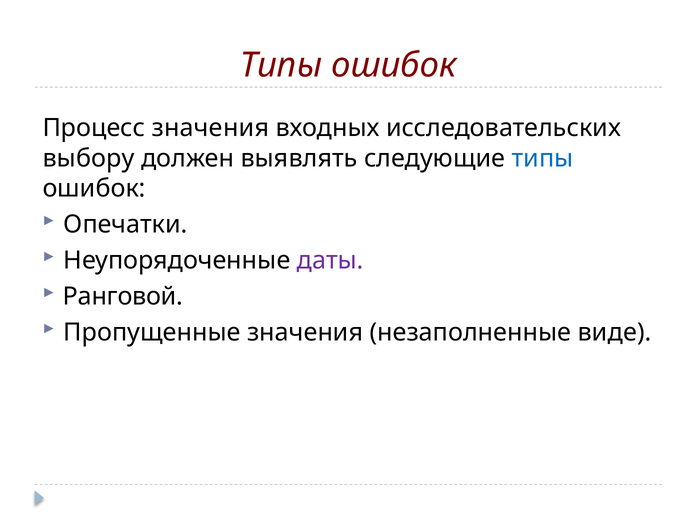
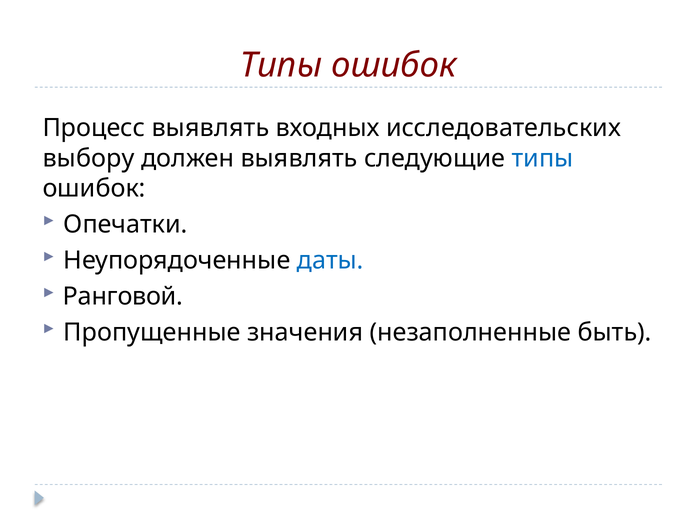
Процесс значения: значения -> выявлять (210, 128)
даты colour: purple -> blue (330, 260)
виде: виде -> быть (615, 332)
